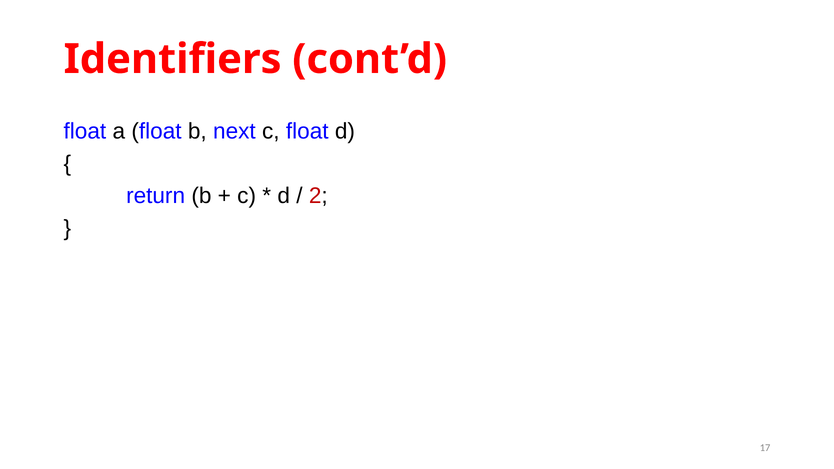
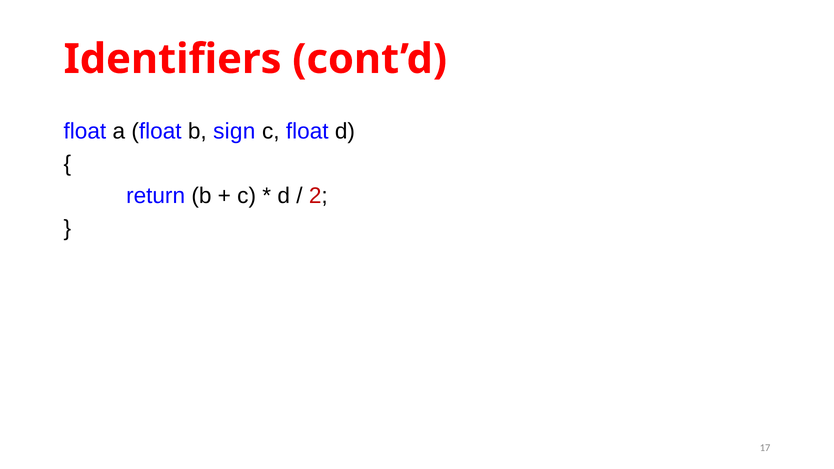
next: next -> sign (234, 131)
